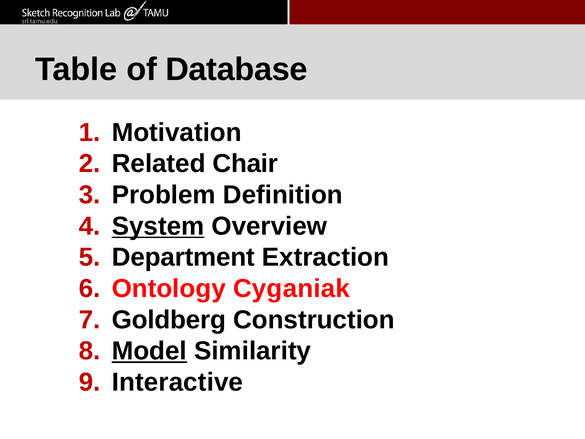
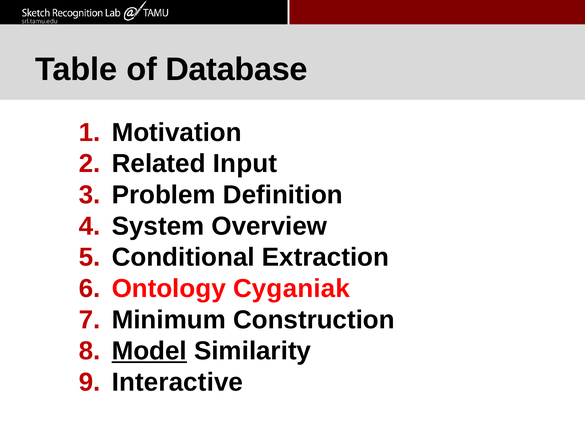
Chair: Chair -> Input (245, 164)
System underline: present -> none (158, 226)
Department: Department -> Conditional (183, 257)
Goldberg: Goldberg -> Minimum (169, 320)
